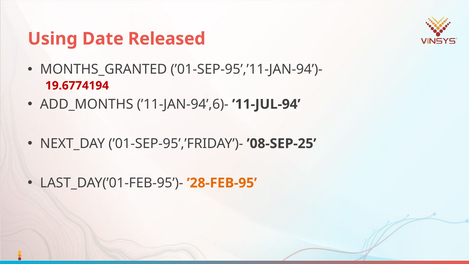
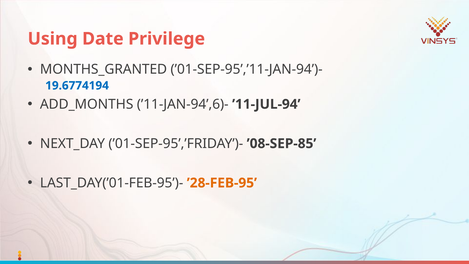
Released: Released -> Privilege (167, 39)
19.6774194 colour: red -> blue (77, 86)
’08-SEP-25: ’08-SEP-25 -> ’08-SEP-85 (282, 143)
